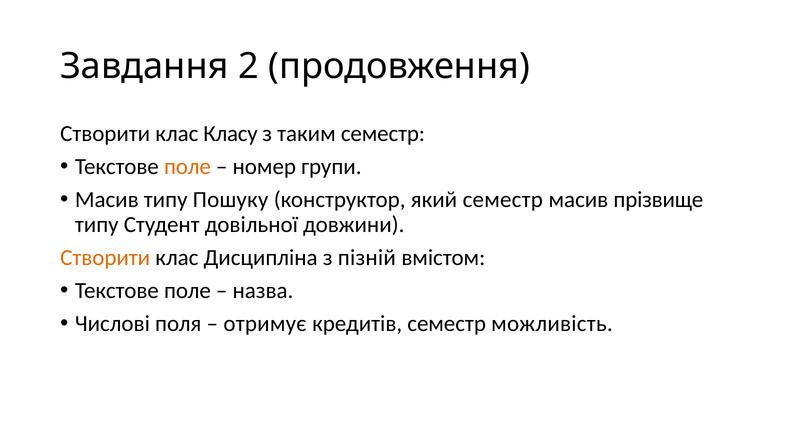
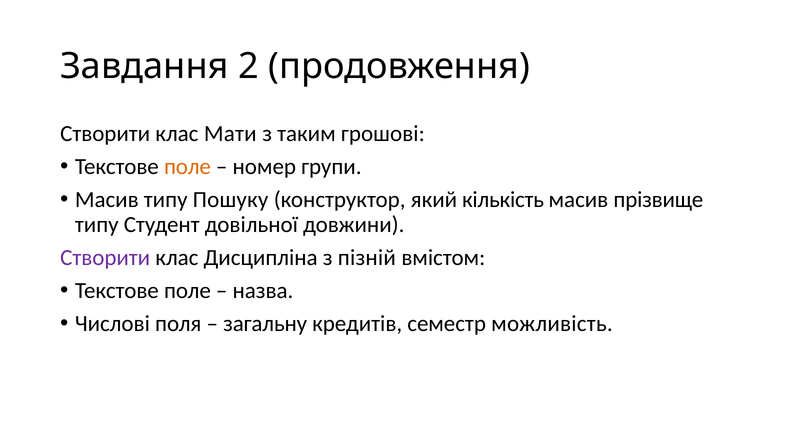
Класу: Класу -> Мати (230, 133)
таким семестр: семестр -> грошові (383, 133)
який семестр: семестр -> кількість (503, 200)
Створити colour: orange -> purple (105, 258)
отримує: отримує -> загальну (265, 324)
